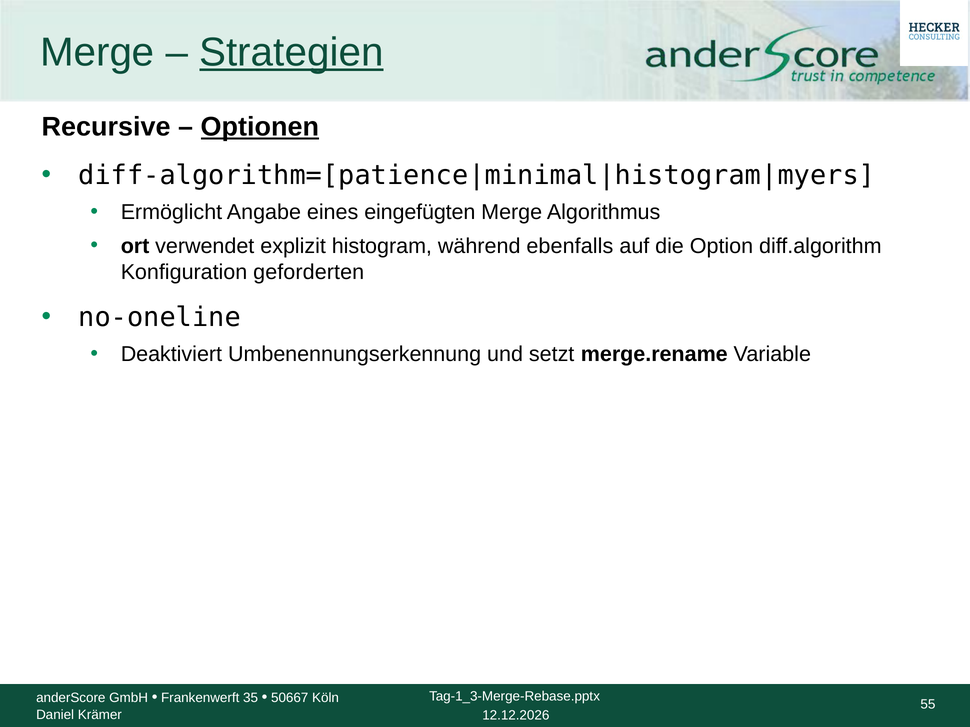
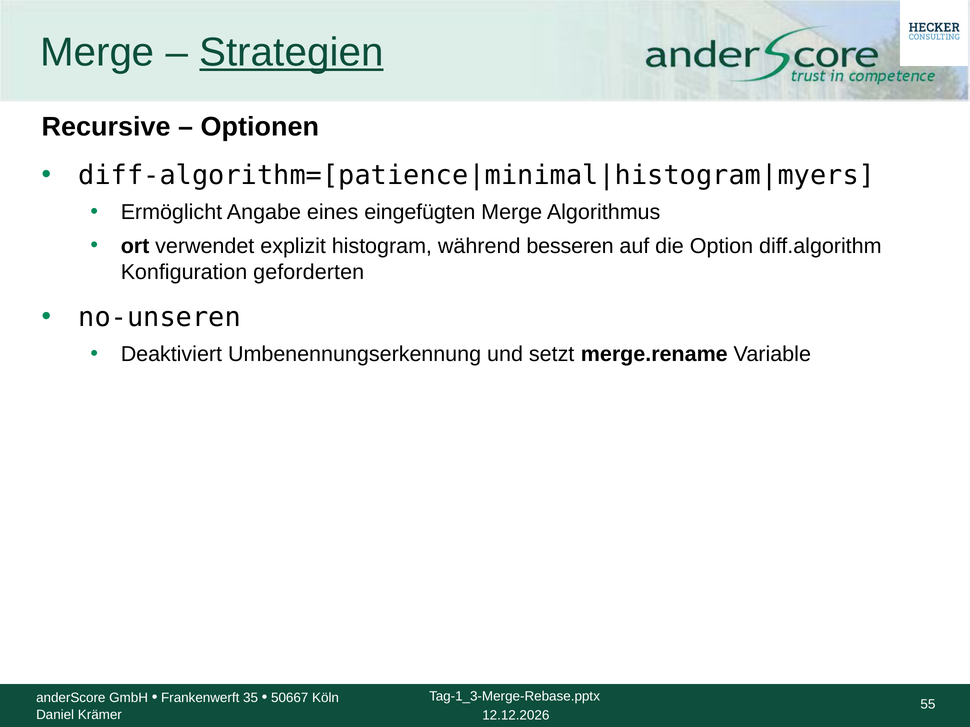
Optionen underline: present -> none (260, 127)
ebenfalls: ebenfalls -> besseren (570, 246)
no-oneline: no-oneline -> no-unseren (160, 318)
